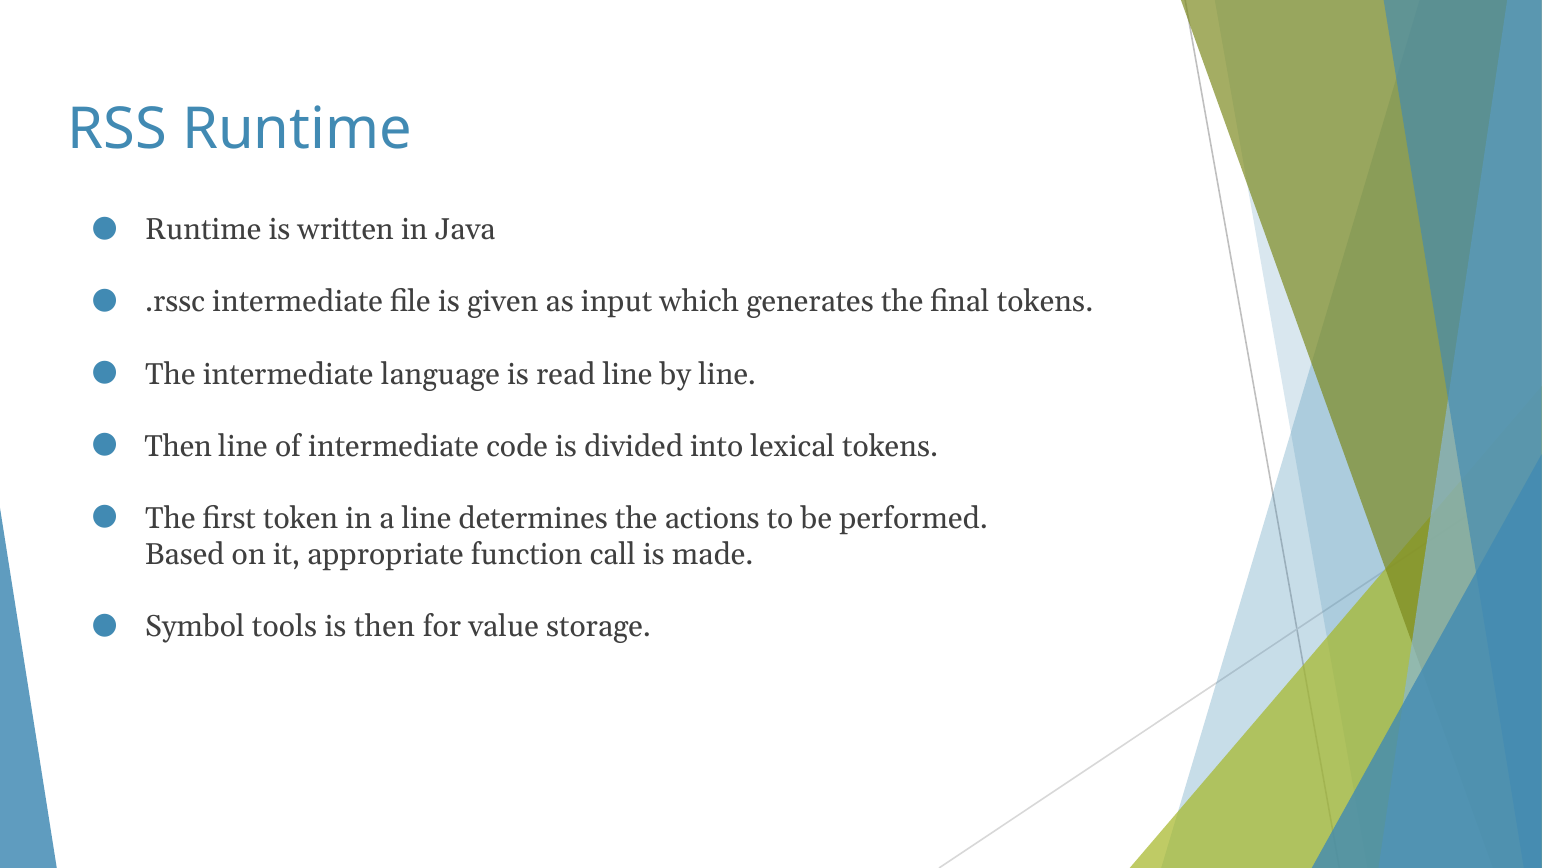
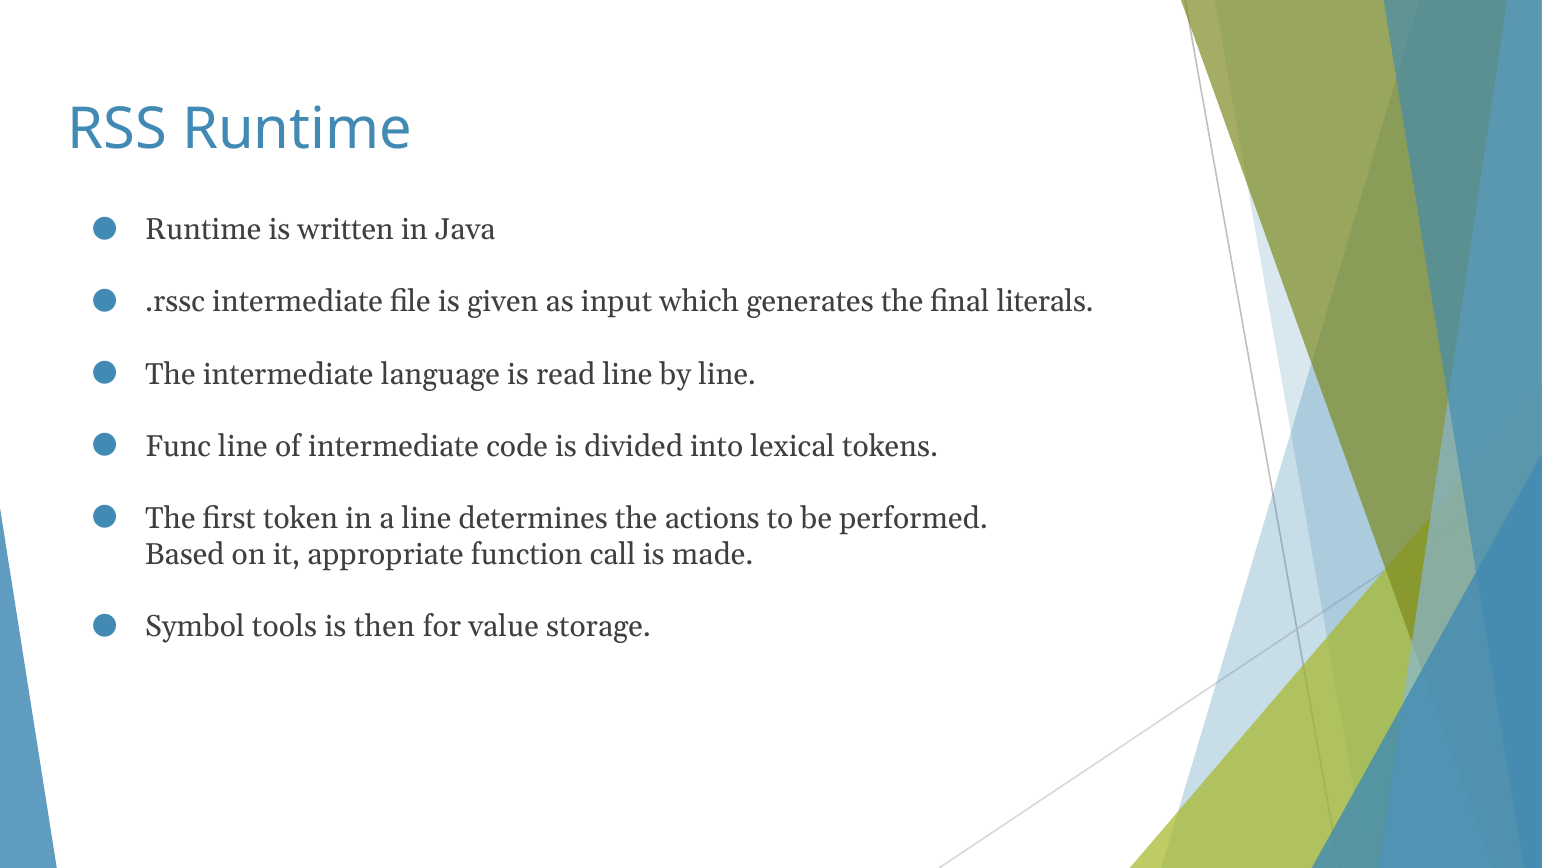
final tokens: tokens -> literals (1045, 302)
Then: Then -> Func (178, 446)
